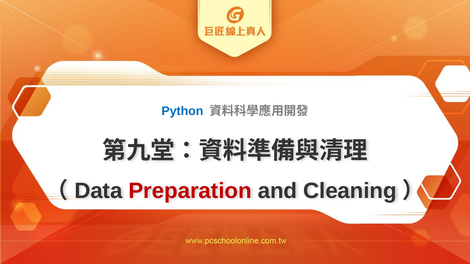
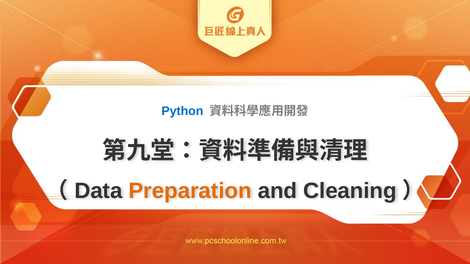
Preparation colour: red -> orange (190, 191)
